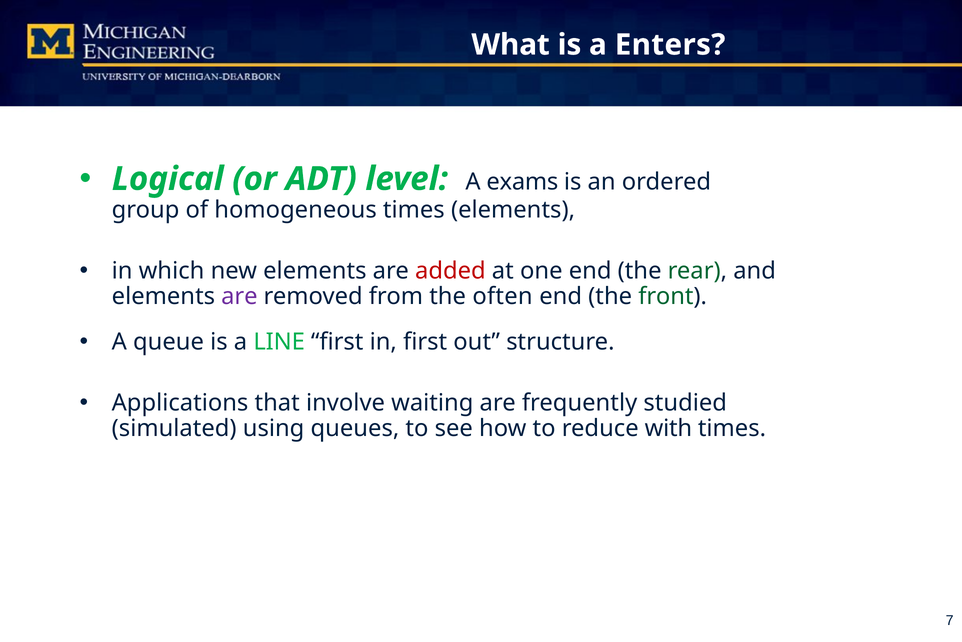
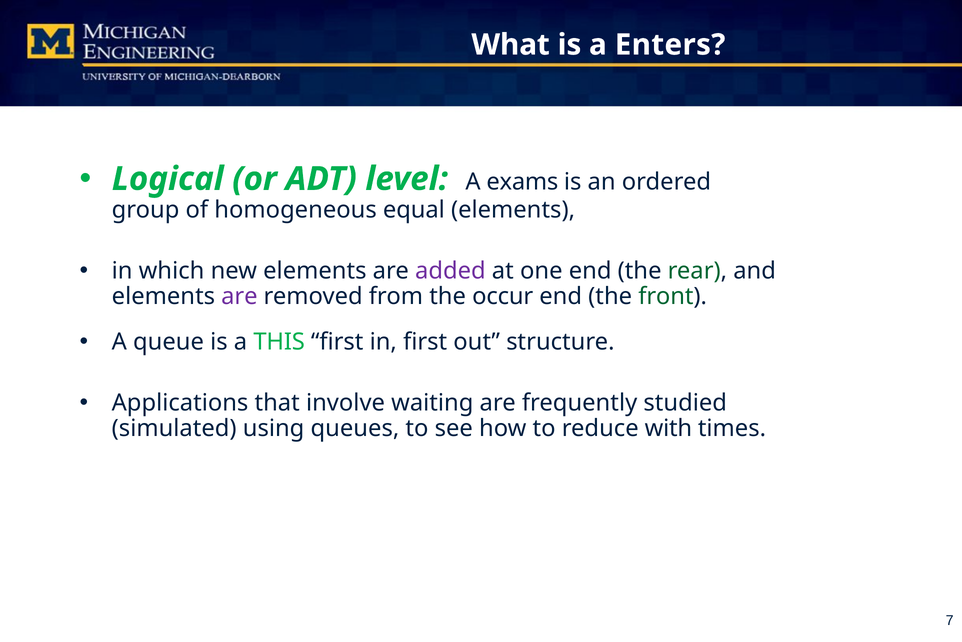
homogeneous times: times -> equal (414, 210)
added colour: red -> purple (450, 270)
often: often -> occur (503, 296)
LINE: LINE -> THIS (279, 342)
